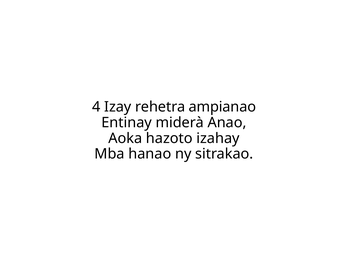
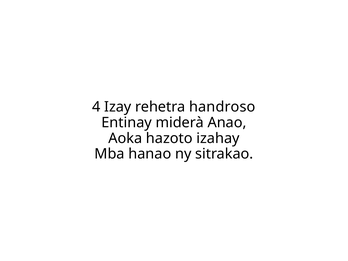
ampianao: ampianao -> handroso (222, 107)
